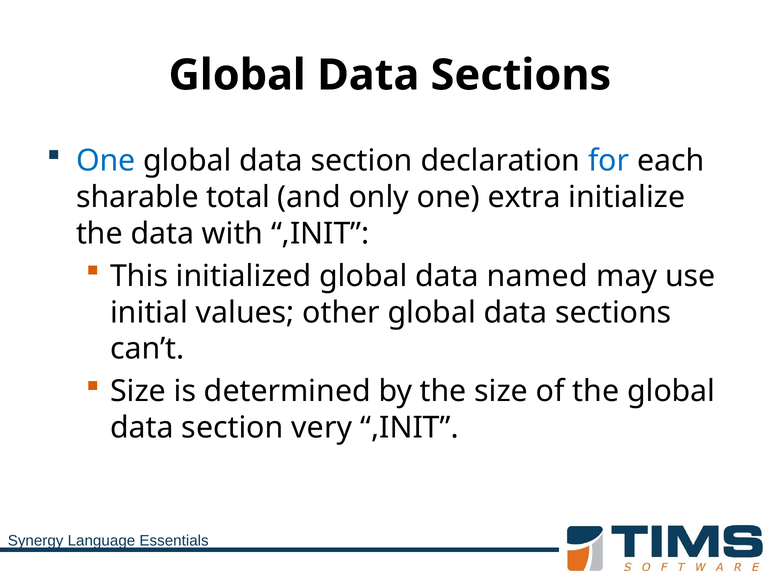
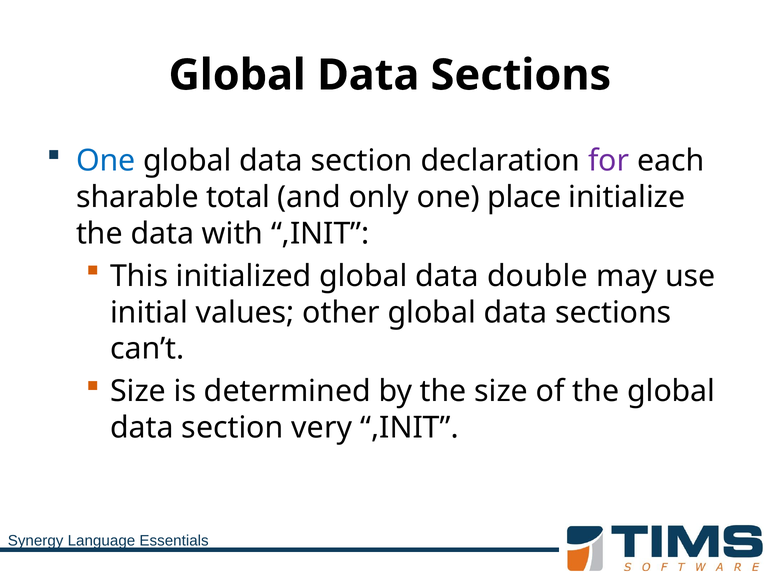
for colour: blue -> purple (609, 161)
extra: extra -> place (524, 197)
named: named -> double (537, 276)
